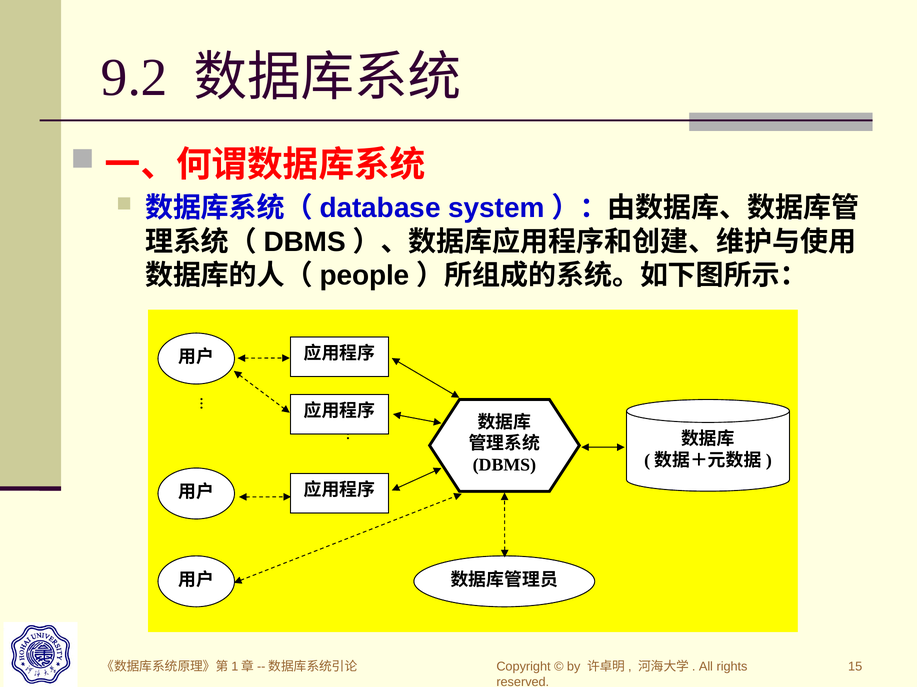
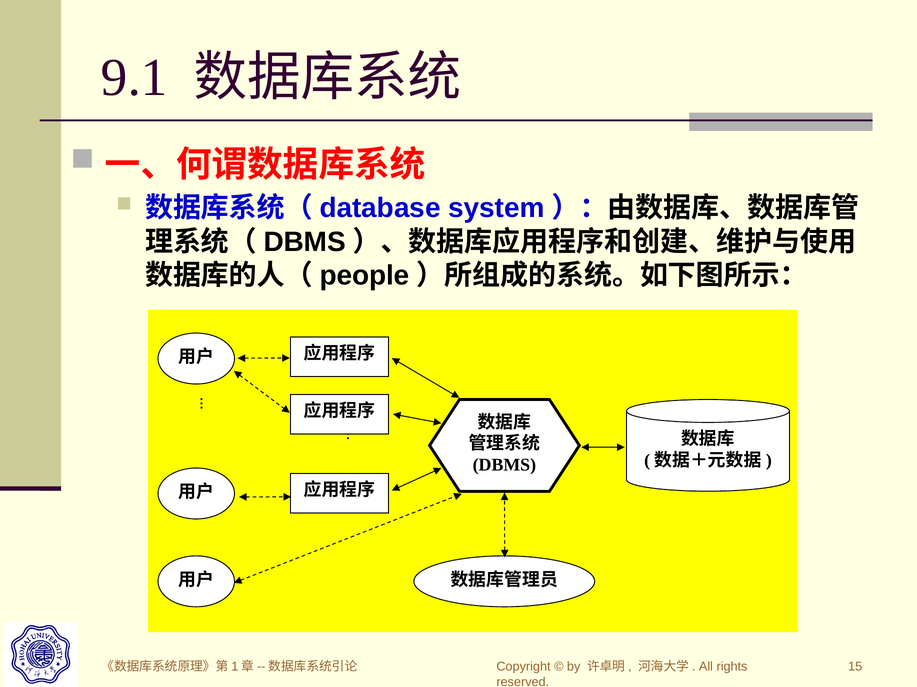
9.2: 9.2 -> 9.1 (134, 78)
